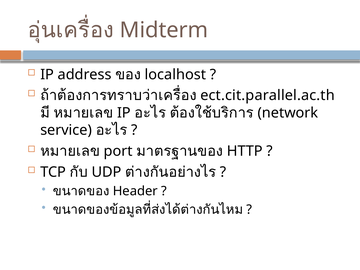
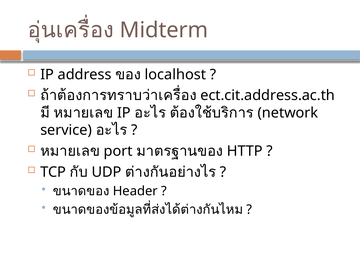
ect.cit.parallel.ac.th: ect.cit.parallel.ac.th -> ect.cit.address.ac.th (268, 95)
